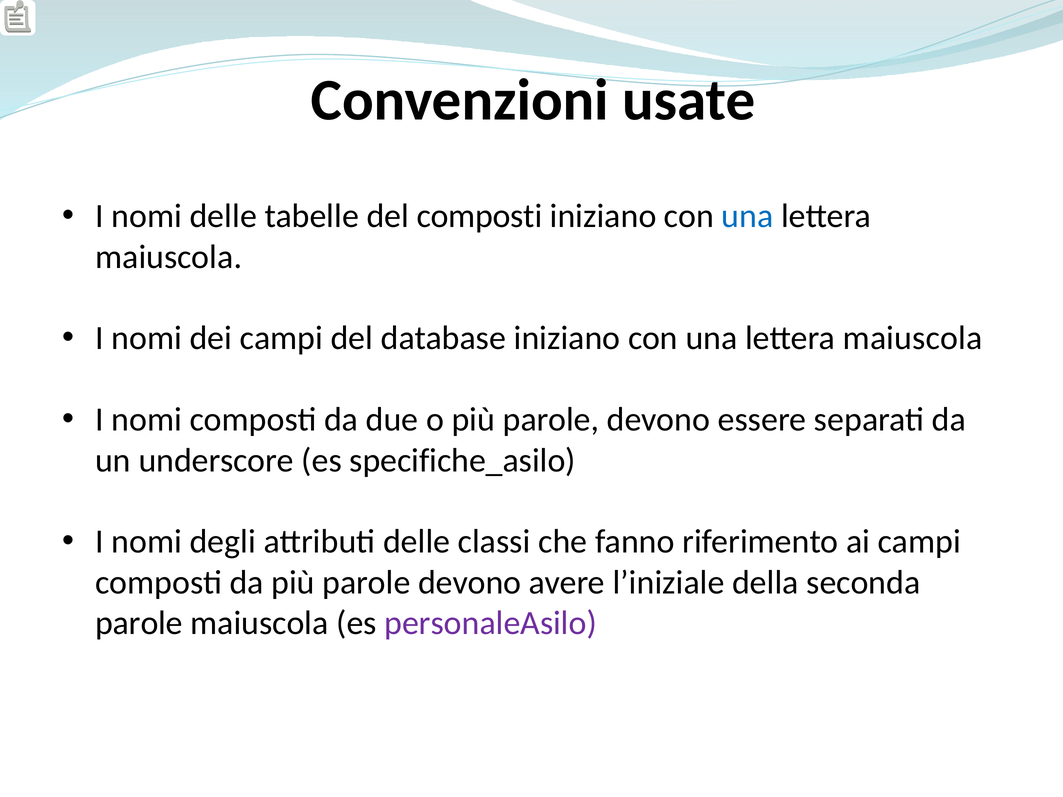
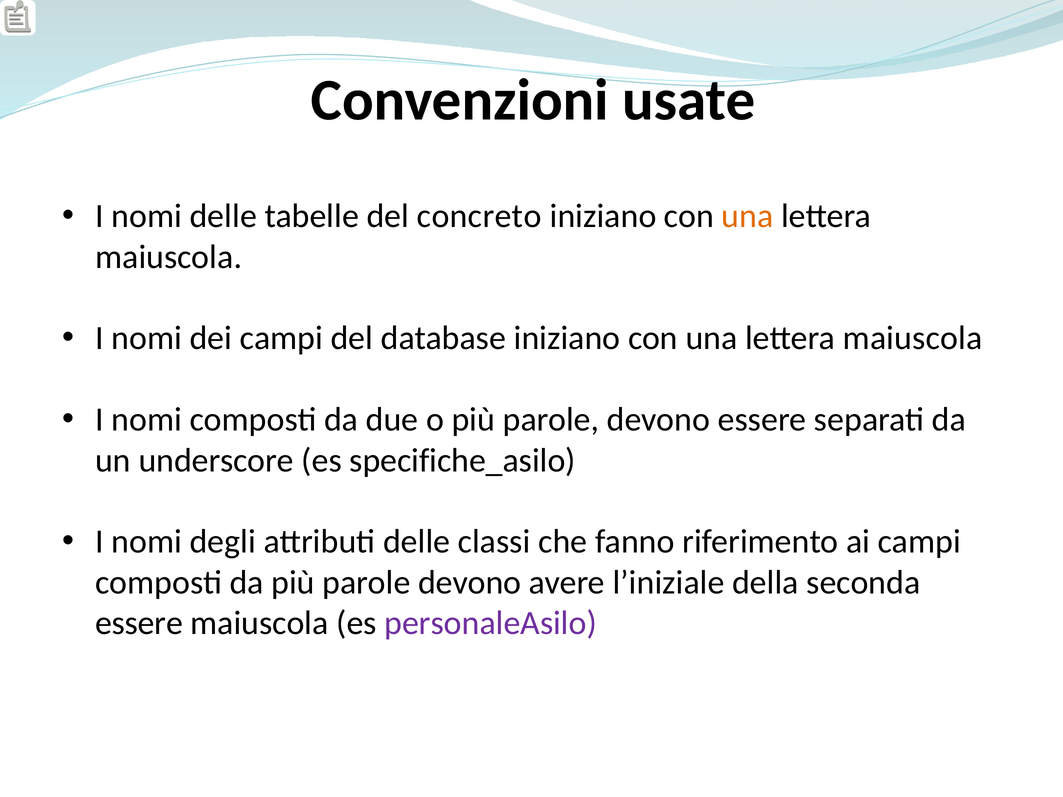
del composti: composti -> concreto (479, 216)
una colour: blue -> orange (747, 216)
parole: parole -> essere (139, 623)
